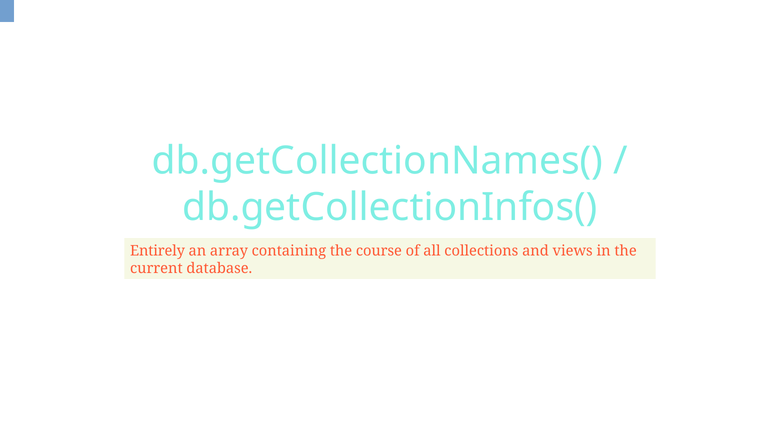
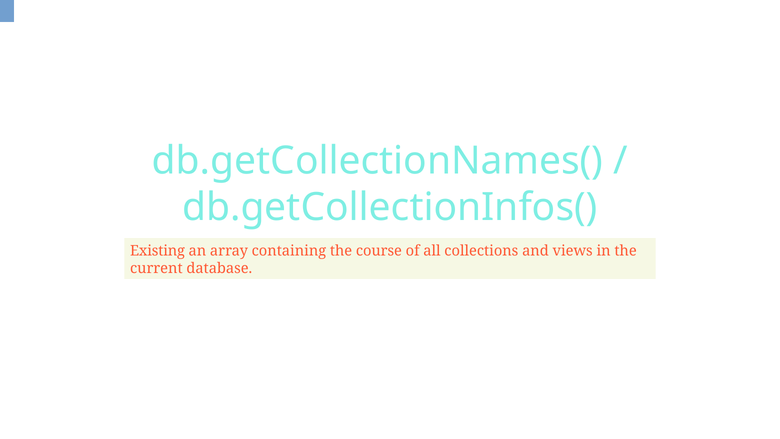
Entirely: Entirely -> Existing (157, 251)
